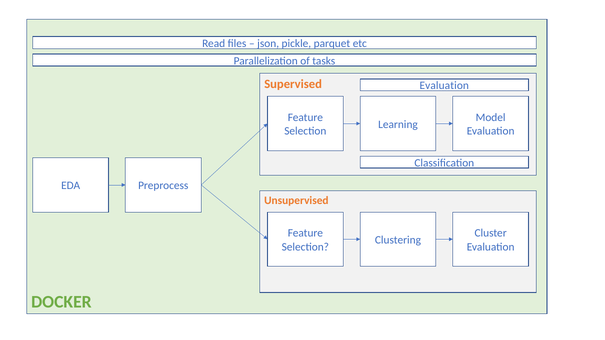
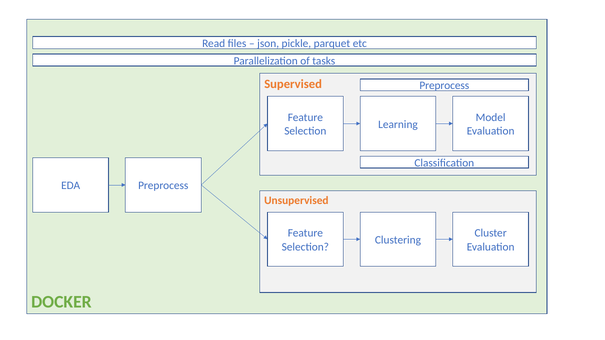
Evaluation: Evaluation -> Preprocess (444, 86)
